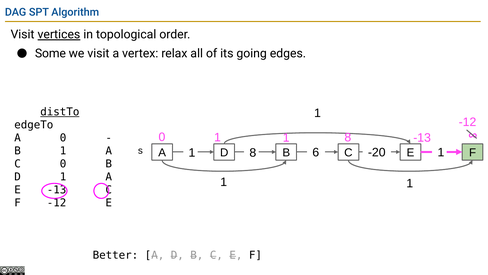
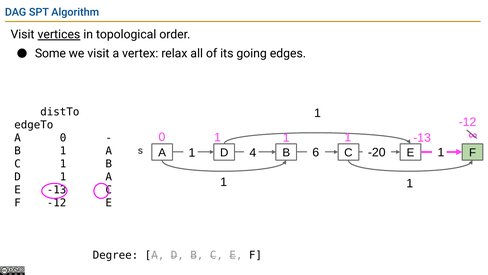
distTo underline: present -> none (60, 112)
8: 8 -> 1 (348, 137)
s 8: 8 -> 4 (253, 153)
C 0: 0 -> 1 (63, 164)
Better: Better -> Degree (115, 255)
